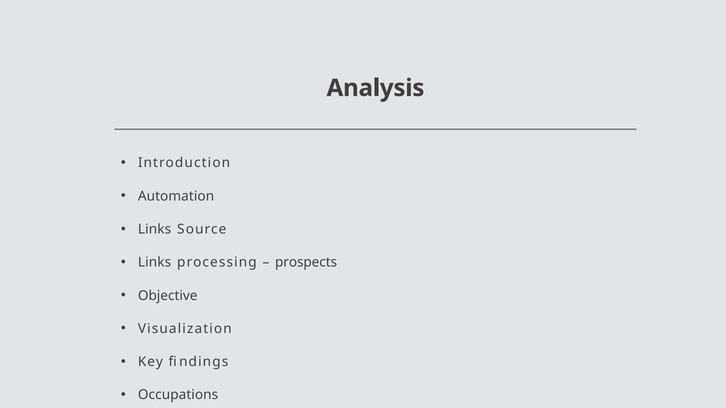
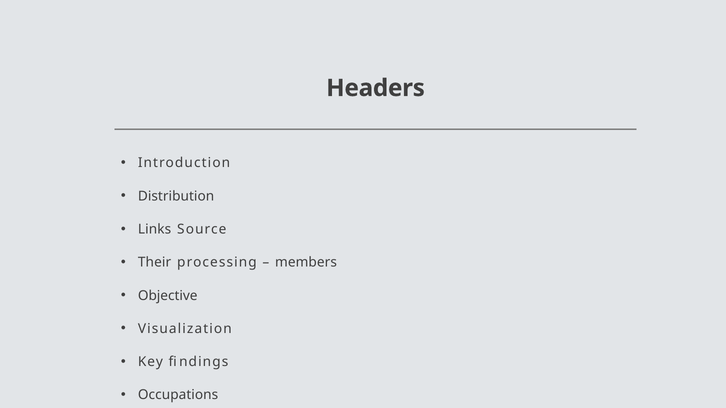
Analysis: Analysis -> Headers (376, 88)
Automation: Automation -> Distribution (176, 196)
Links: Links -> Their (155, 263)
prospects: prospects -> members (306, 263)
